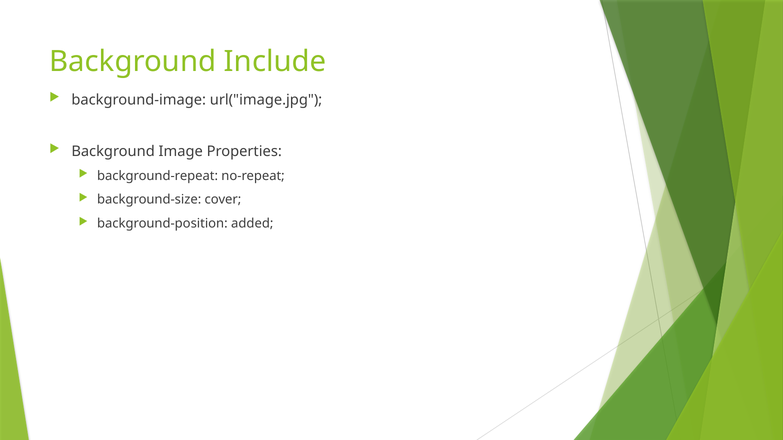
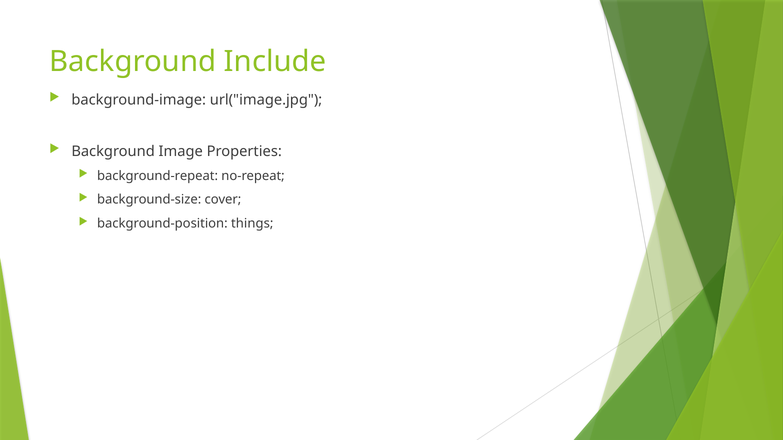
added: added -> things (252, 224)
